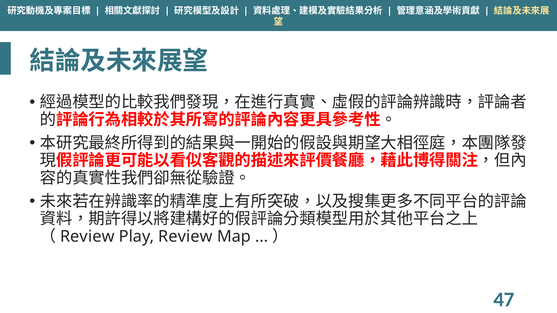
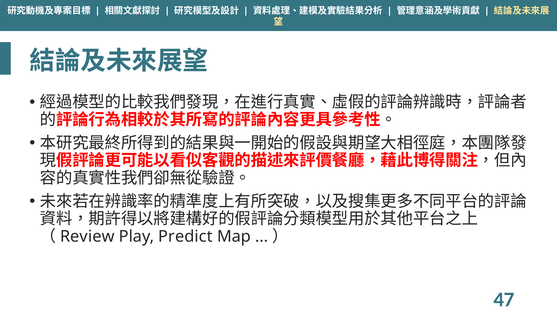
Play Review: Review -> Predict (186, 237)
